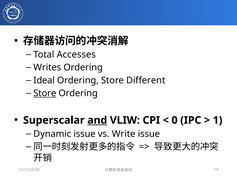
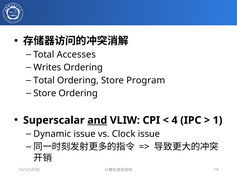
Ideal: Ideal -> Total (44, 80)
Different: Different -> Program (146, 80)
Store underline: present -> none (45, 93)
0: 0 -> 4 (175, 120)
Write: Write -> Clock (124, 134)
